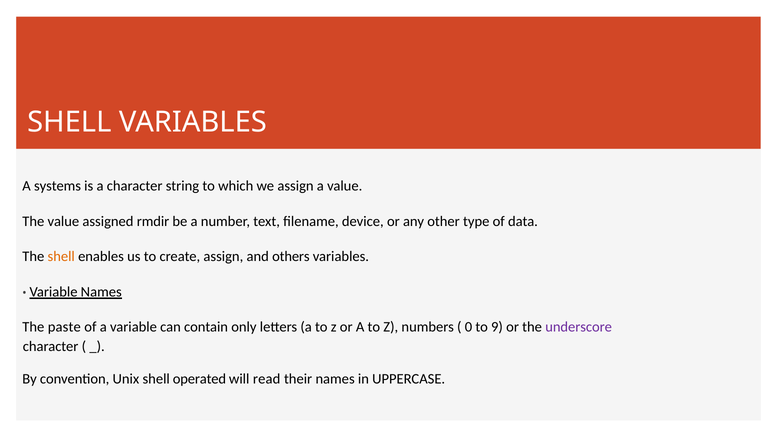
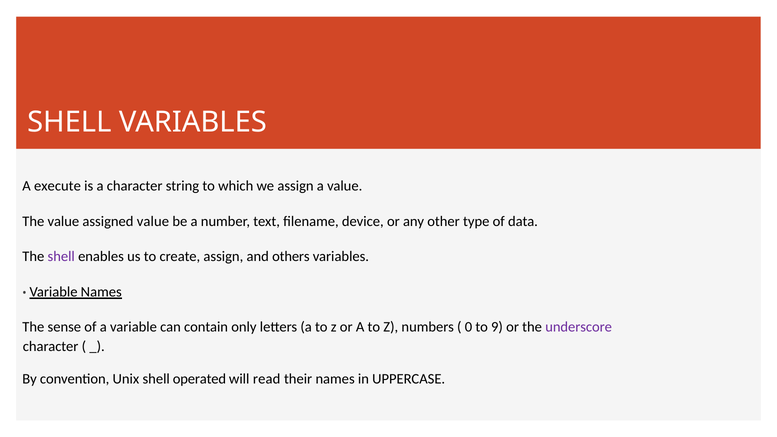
systems: systems -> execute (57, 186)
assigned rmdir: rmdir -> value (153, 221)
shell colour: orange -> purple (61, 257)
paste: paste -> sense (64, 327)
